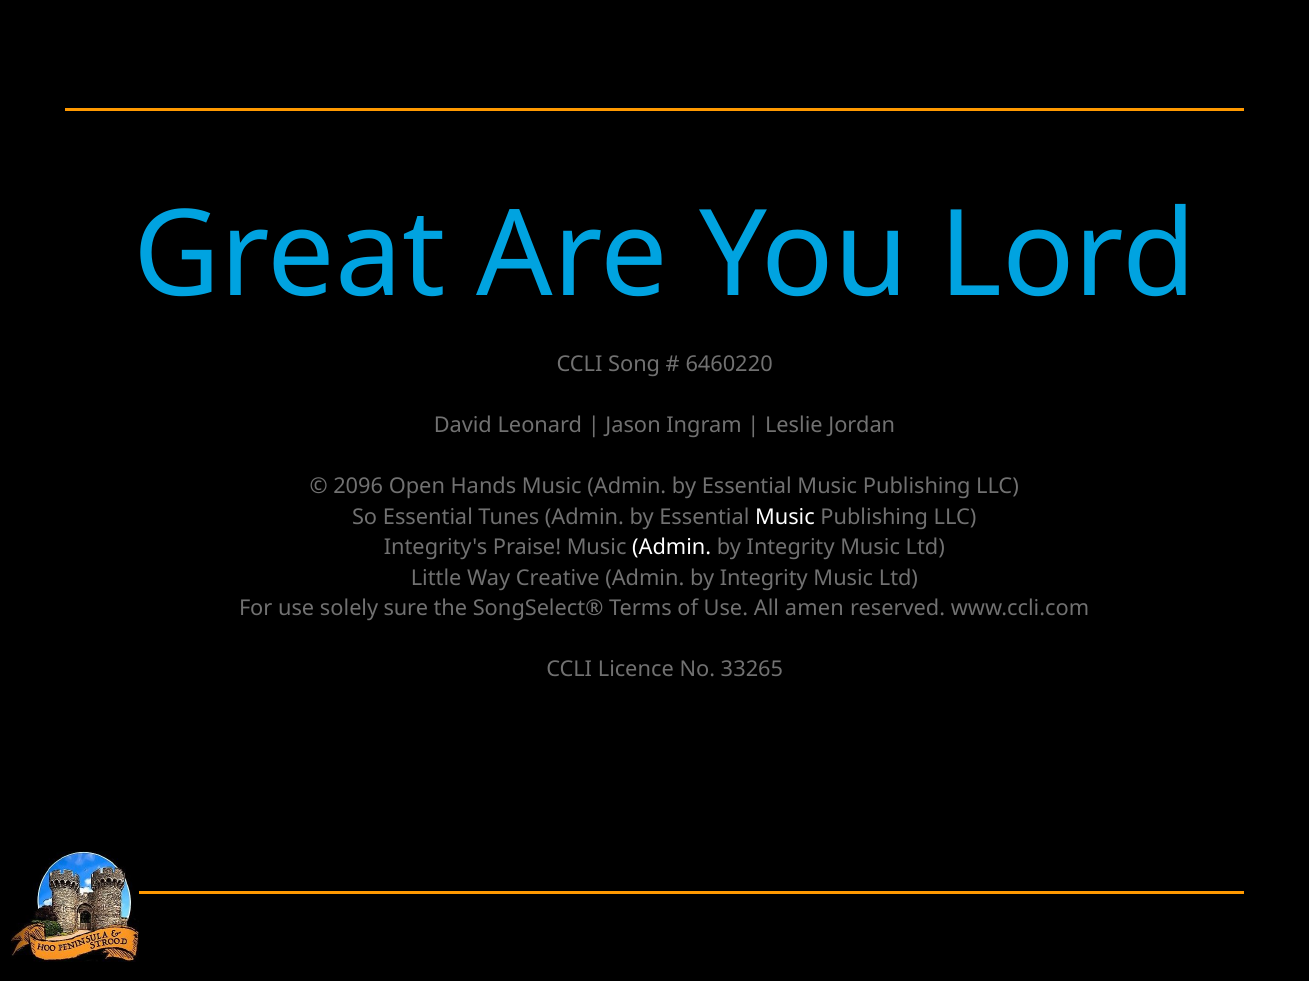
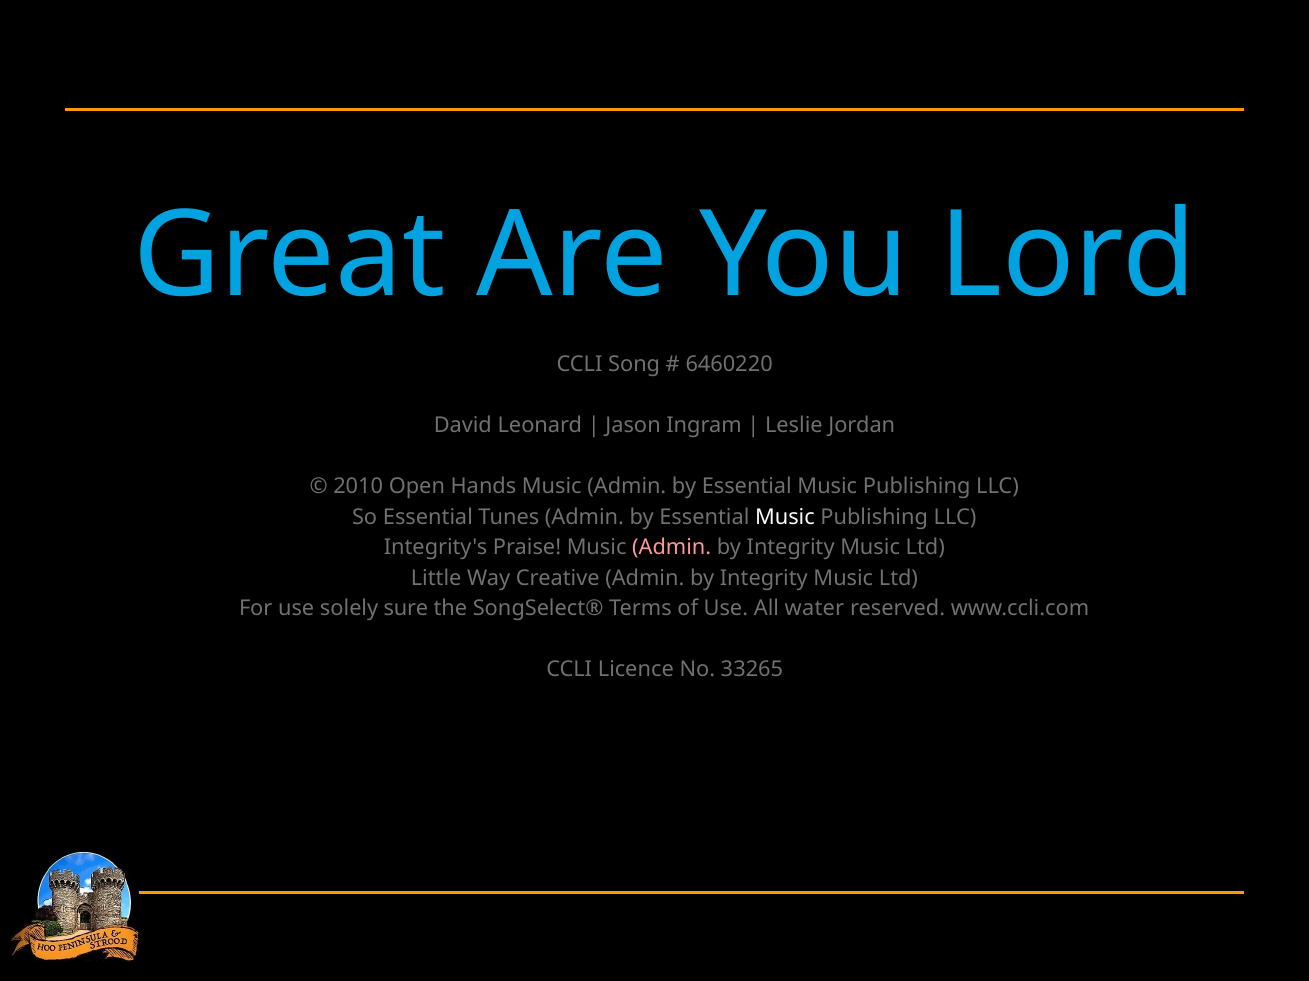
2096: 2096 -> 2010 (358, 487)
Admin colour: white -> pink (672, 548)
amen: amen -> water (814, 609)
